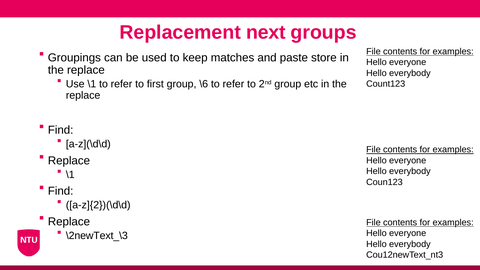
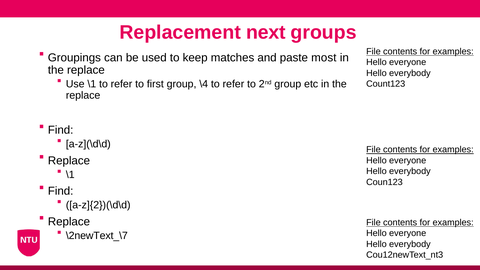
store: store -> most (324, 58)
\6: \6 -> \4 (204, 84)
\2newText_\3: \2newText_\3 -> \2newText_\7 (97, 236)
